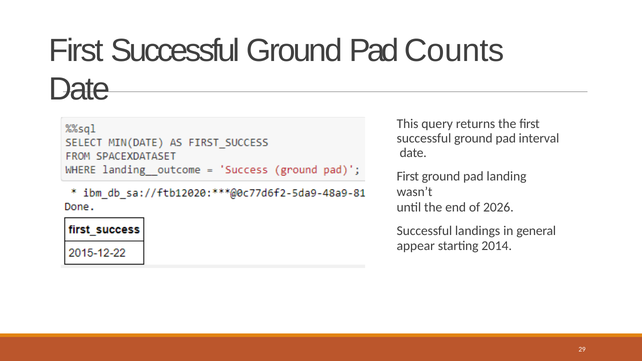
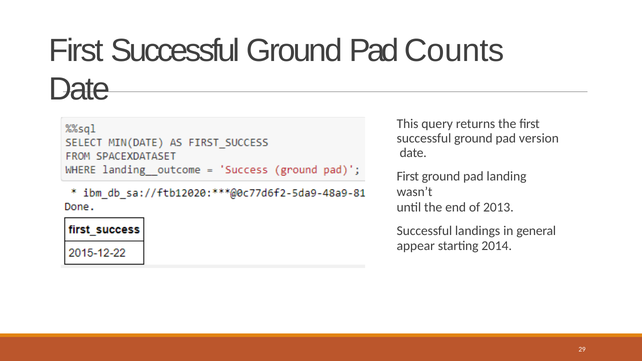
interval: interval -> version (539, 138)
2026: 2026 -> 2013 (498, 207)
